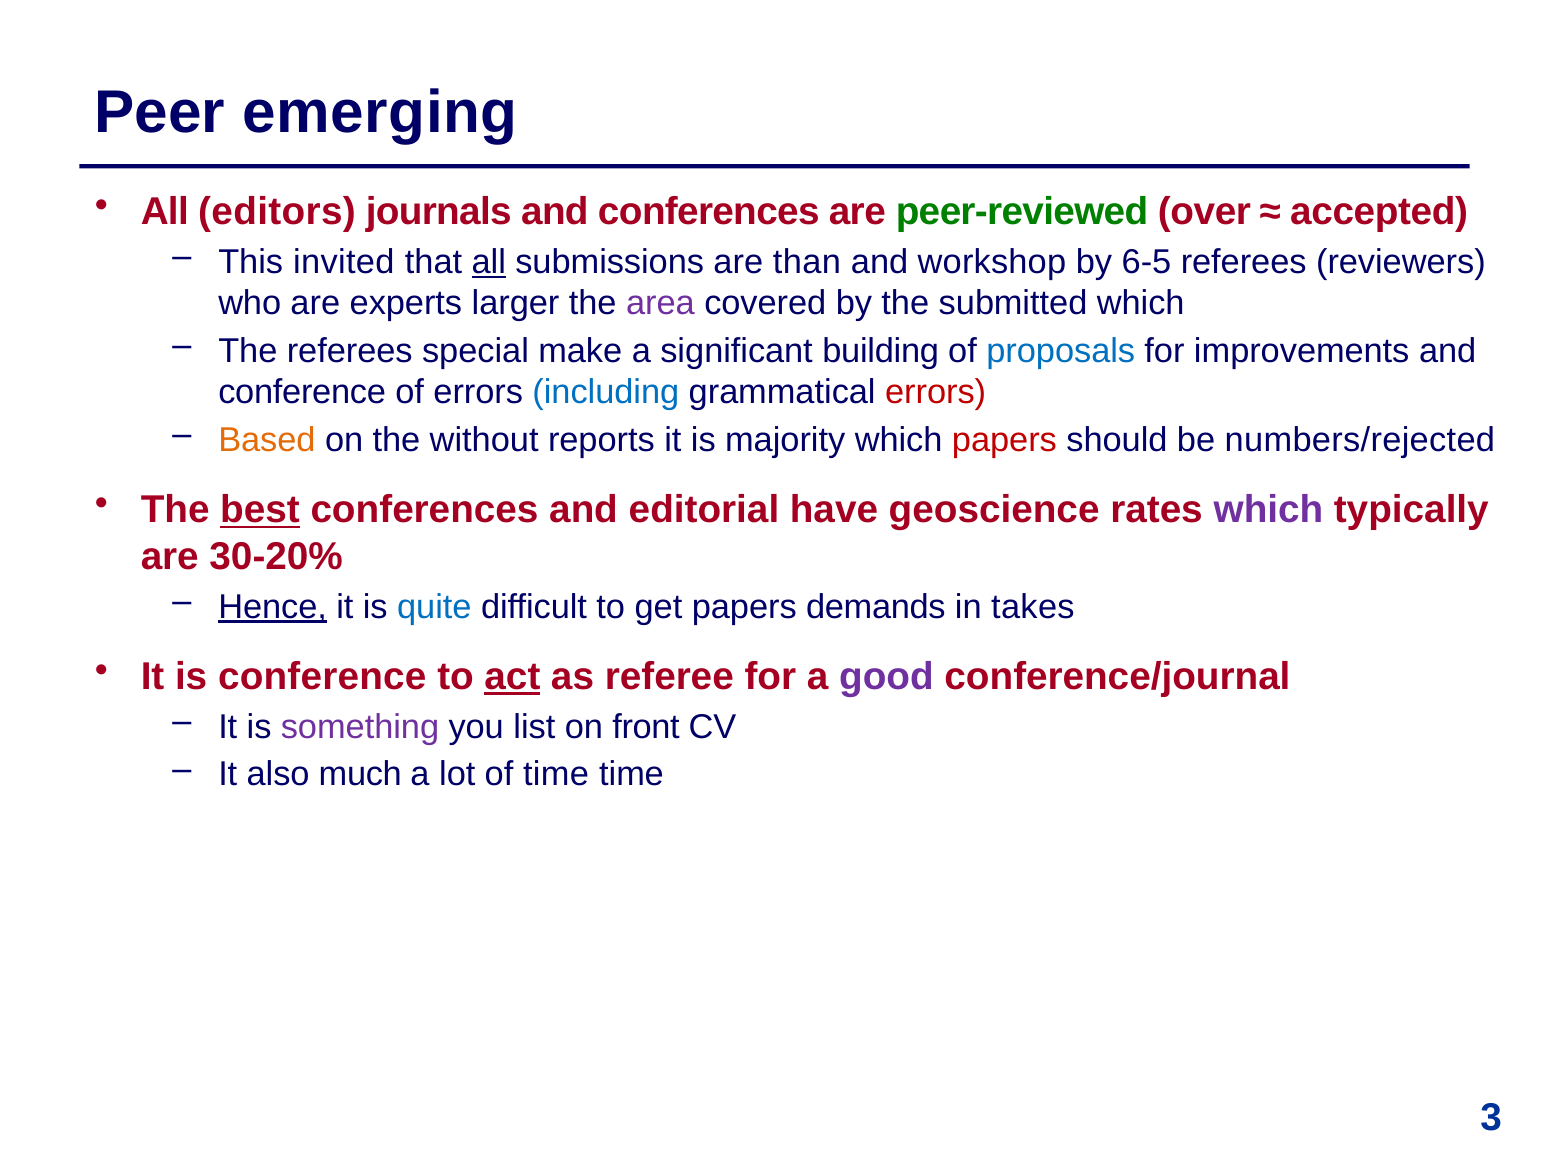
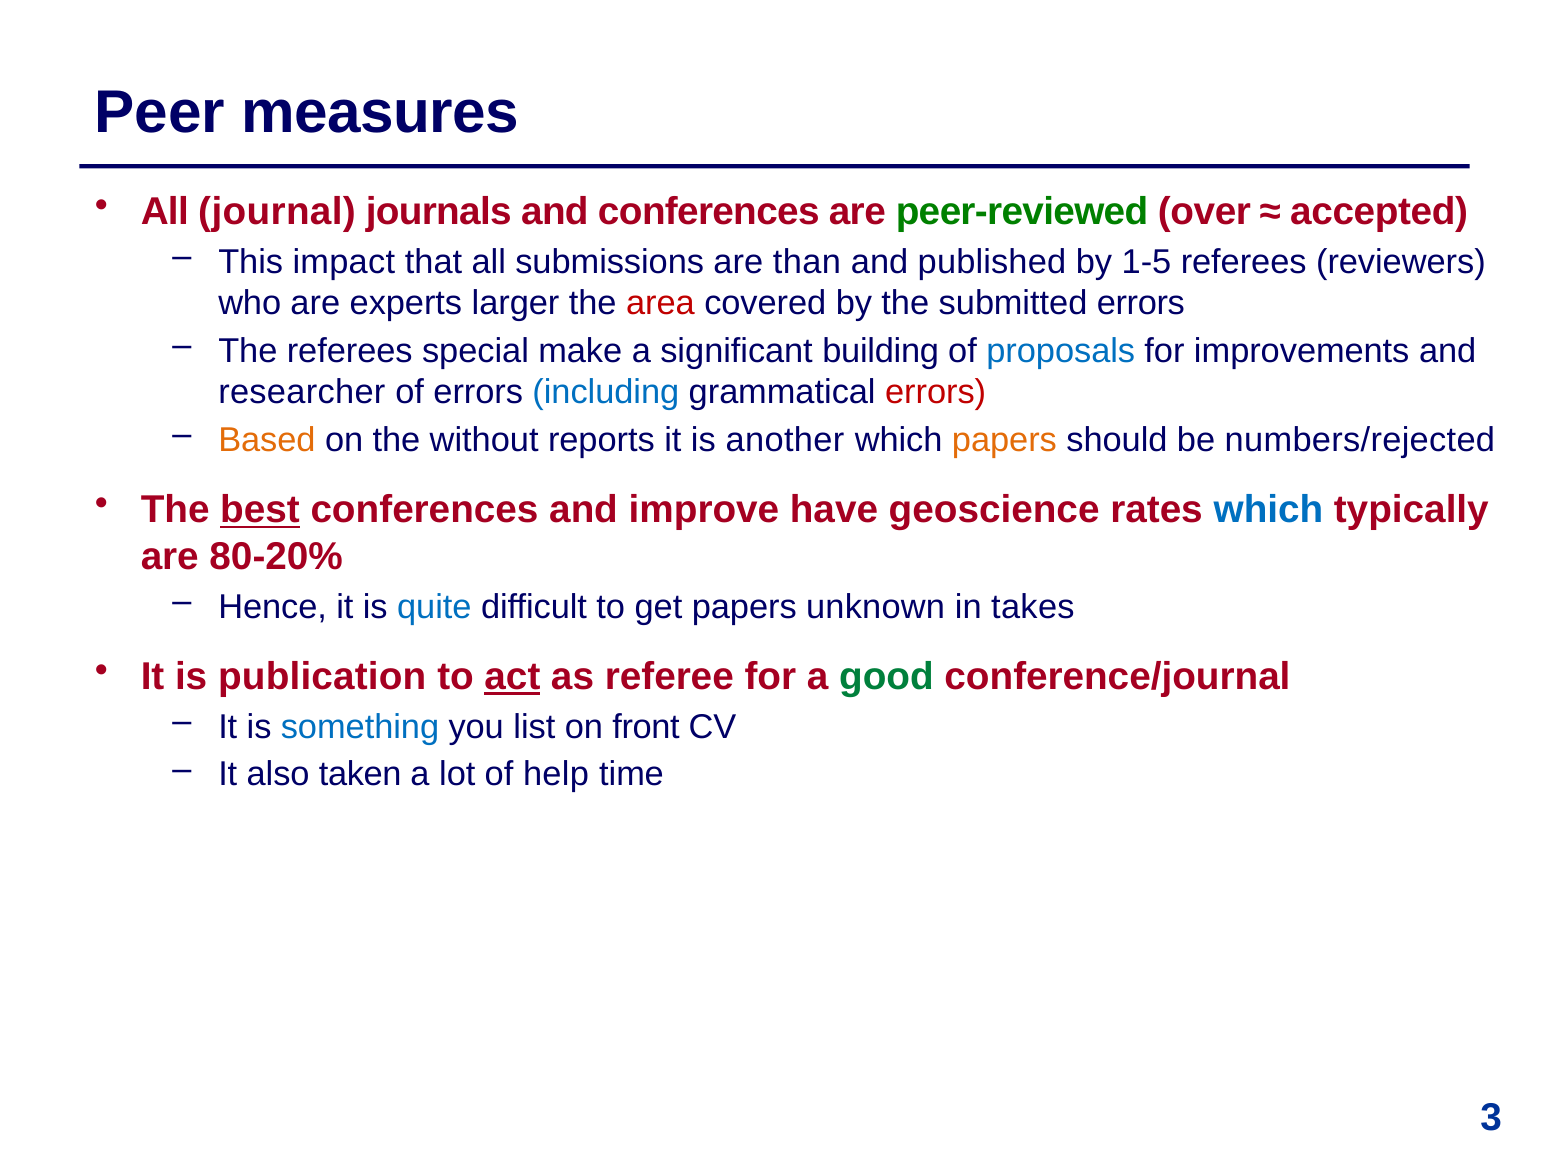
emerging: emerging -> measures (381, 112)
editors: editors -> journal (277, 212)
invited: invited -> impact (344, 262)
all underline: present -> none (489, 262)
workshop: workshop -> published (992, 262)
6-5: 6-5 -> 1-5 (1147, 262)
area colour: purple -> red (660, 303)
submitted which: which -> errors (1141, 303)
conference: conference -> researcher (302, 392)
majority: majority -> another (785, 440)
papers colour: red -> orange (1004, 440)
editorial: editorial -> improve (704, 510)
which colour: purple -> blue (1268, 510)
30-20%: 30-20% -> 80-20% (276, 557)
Hence underline: present -> none (273, 607)
demands: demands -> unknown (876, 607)
is conference: conference -> publication (322, 677)
good colour: purple -> green (886, 677)
something colour: purple -> blue (360, 727)
much: much -> taken (360, 774)
of time: time -> help (556, 774)
